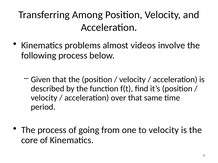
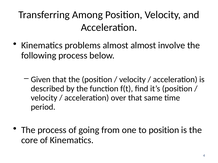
almost videos: videos -> almost (143, 46)
to velocity: velocity -> position (164, 130)
